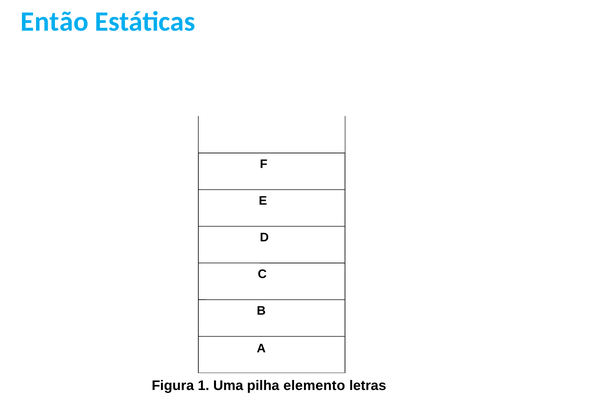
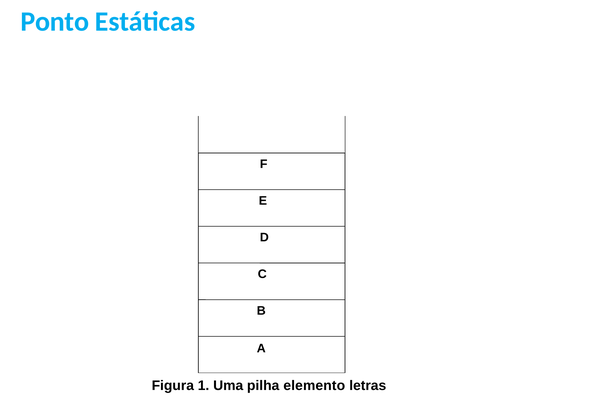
Então: Então -> Ponto (55, 22)
